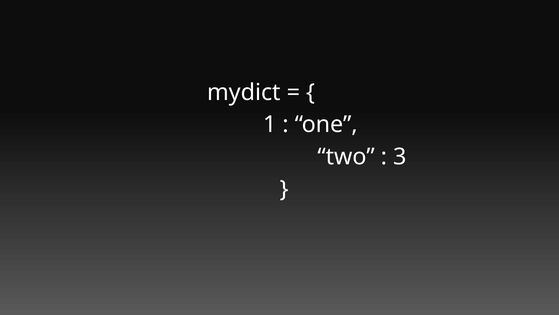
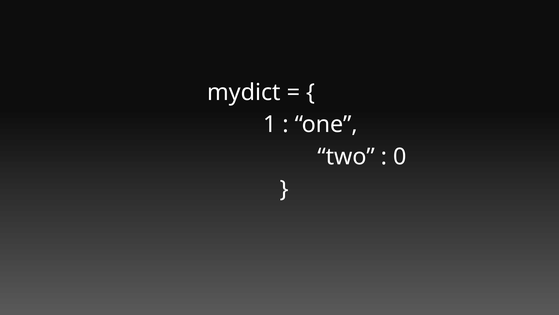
3: 3 -> 0 (400, 157)
